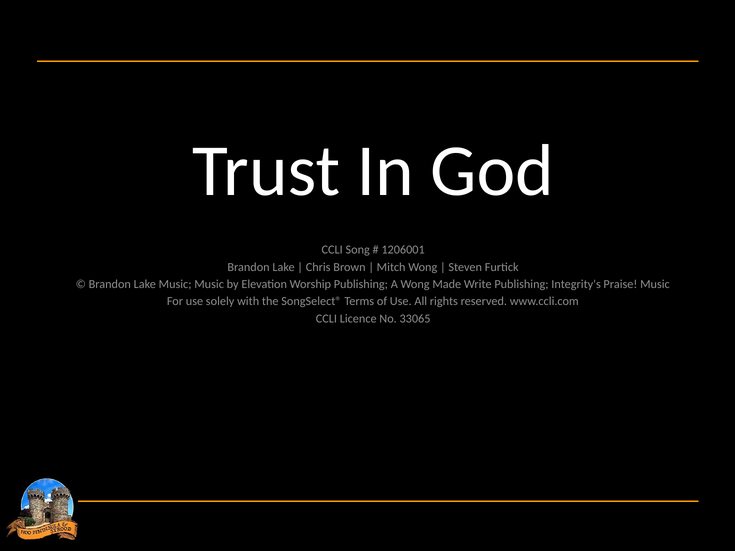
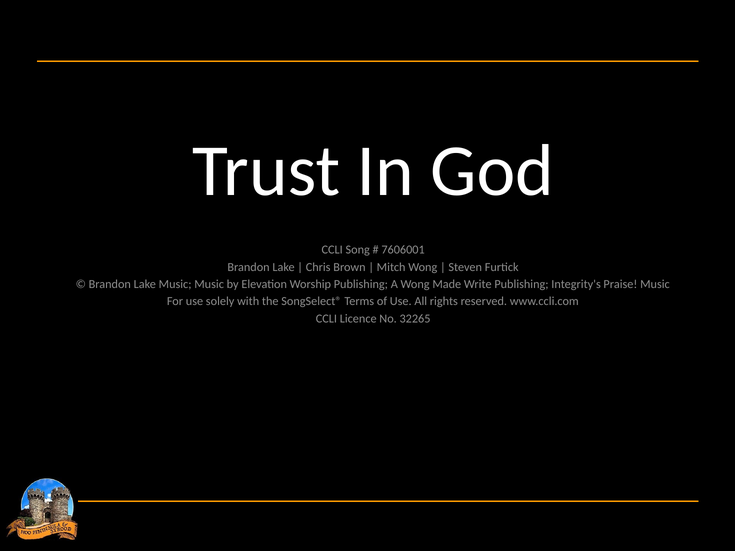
1206001: 1206001 -> 7606001 (403, 250)
33065: 33065 -> 32265 (415, 319)
